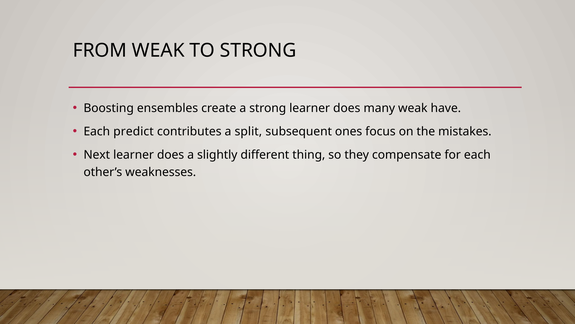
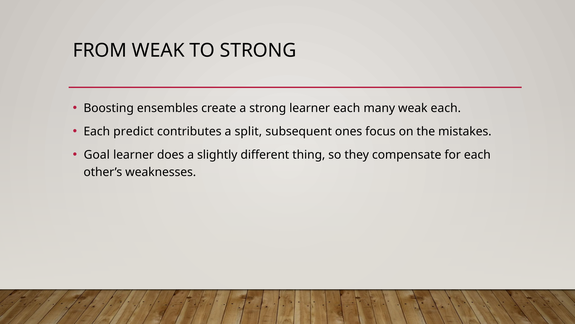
strong learner does: does -> each (347, 108)
weak have: have -> each (446, 108)
Next: Next -> Goal (97, 155)
